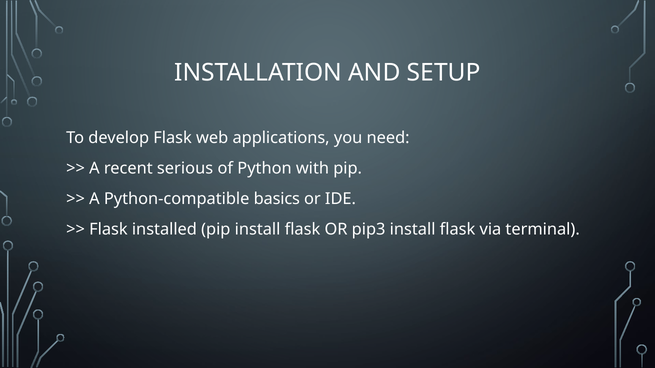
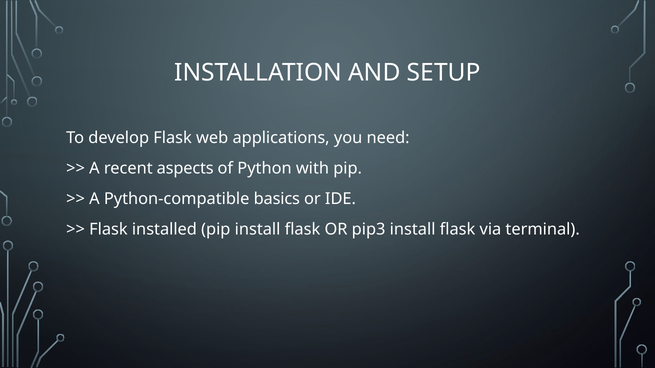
serious: serious -> aspects (185, 169)
